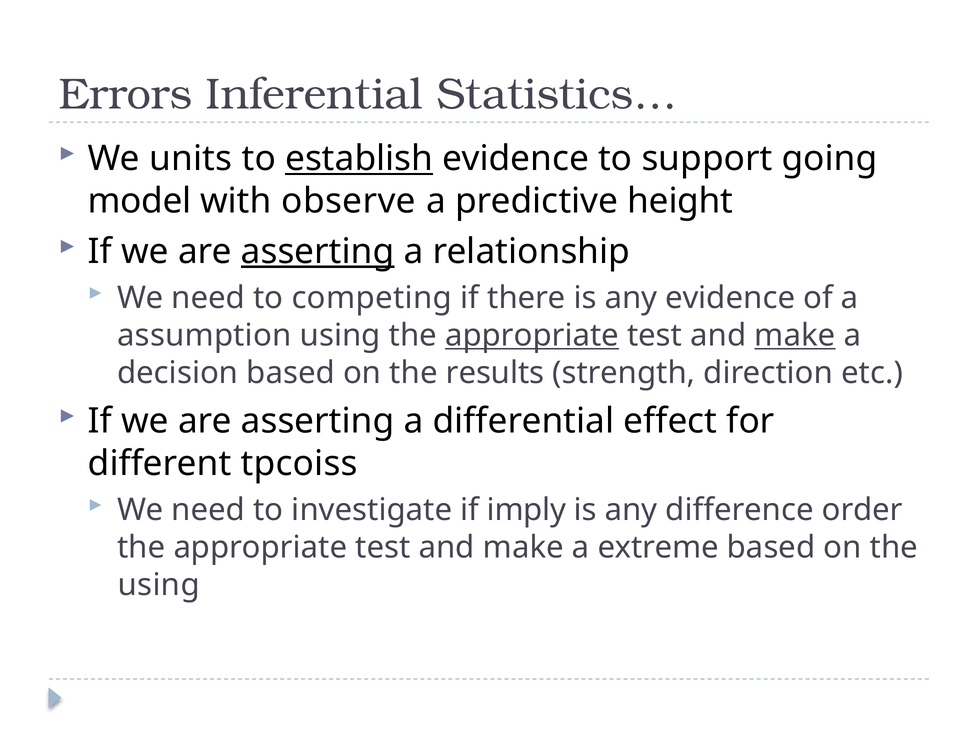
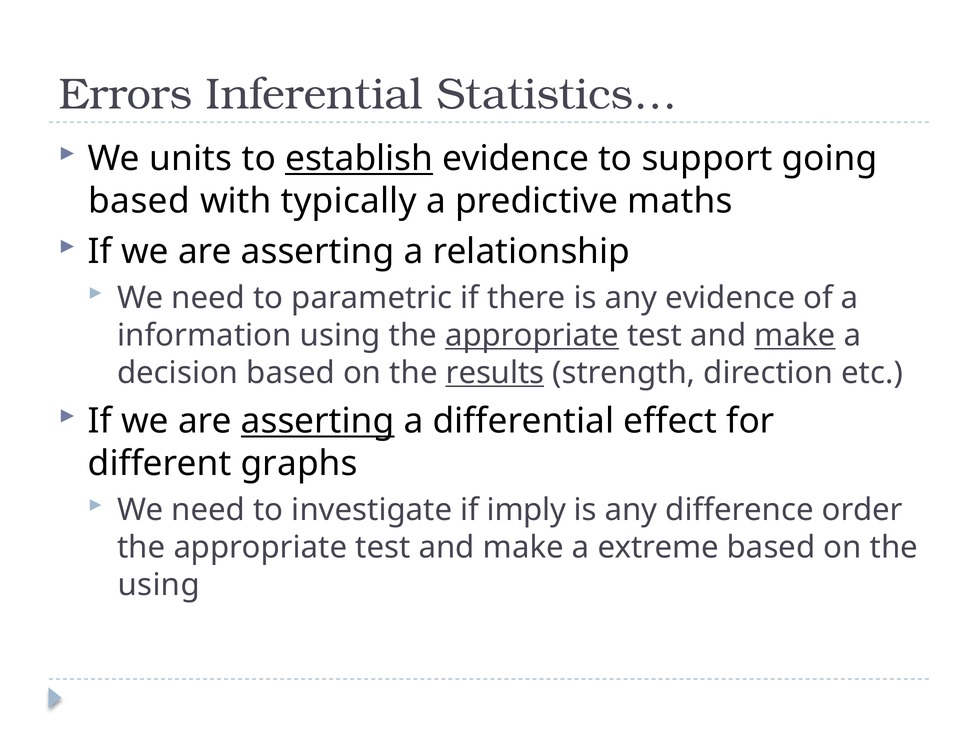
model: model -> based (139, 201)
observe: observe -> typically (349, 201)
height: height -> maths (680, 201)
asserting underline: present -> none (318, 252)
competing: competing -> parametric (372, 298)
assumption: assumption -> information (204, 336)
results underline: none -> present (495, 373)
asserting underline: none -> present (318, 421)
tpcoiss: tpcoiss -> graphs (299, 464)
